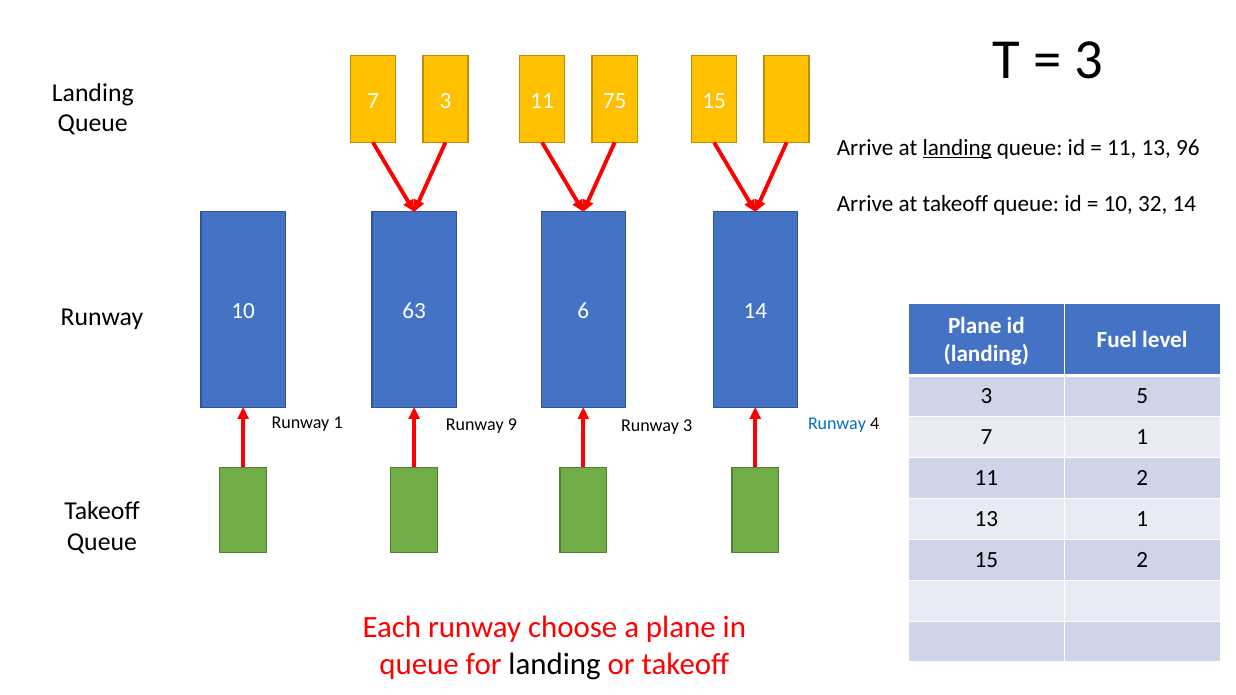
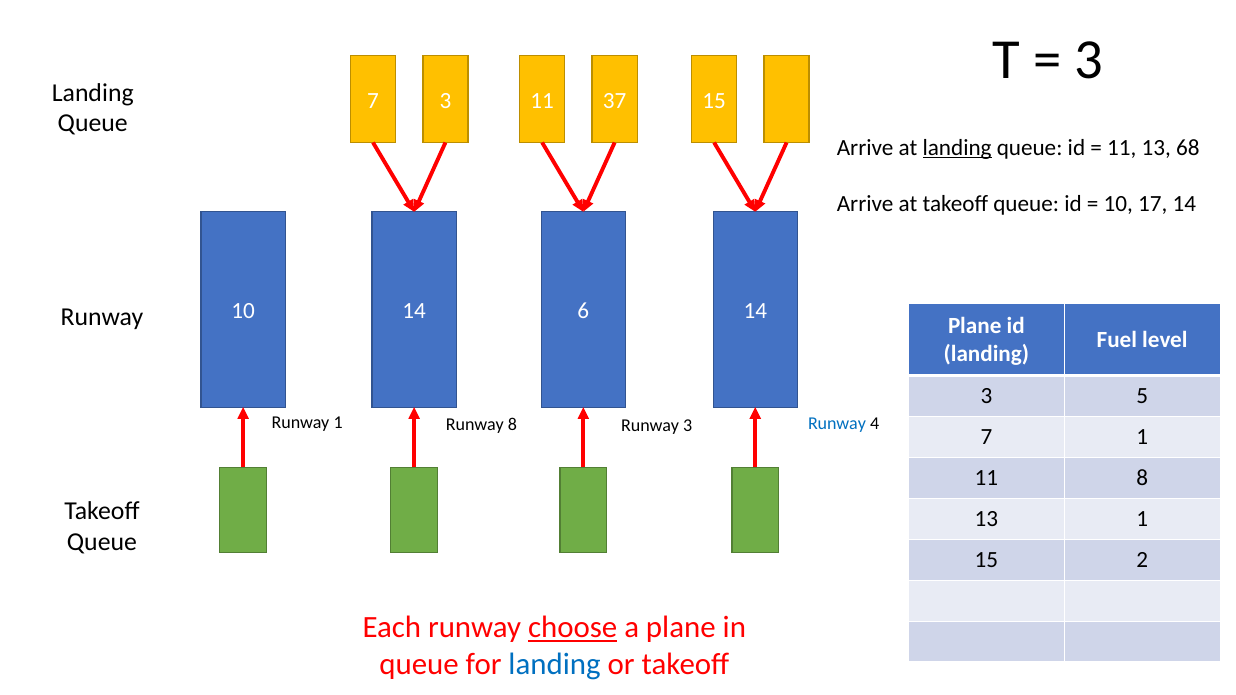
75: 75 -> 37 (615, 101)
96: 96 -> 68 (1188, 148)
32: 32 -> 17 (1153, 204)
10 63: 63 -> 14 (414, 311)
Runway 9: 9 -> 8 (512, 425)
11 2: 2 -> 8 (1142, 478)
choose underline: none -> present (573, 628)
landing colour: black -> blue (555, 665)
